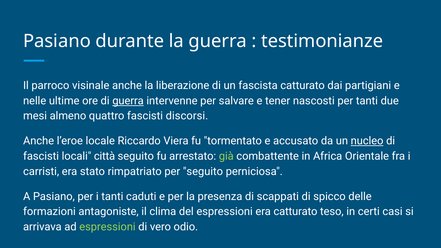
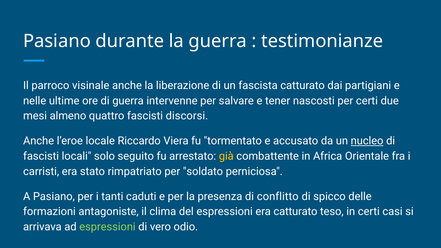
guerra underline: present -> none (128, 101)
per tanti: tanti -> certi (367, 101)
città: città -> solo (104, 156)
già colour: light green -> yellow (226, 156)
per seguito: seguito -> soldato (203, 171)
scappati: scappati -> conflitto (278, 196)
